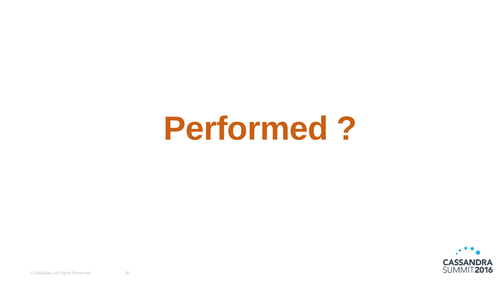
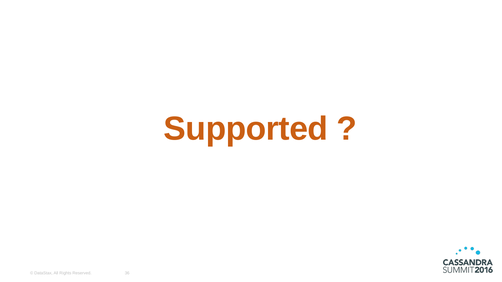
Performed: Performed -> Supported (246, 129)
